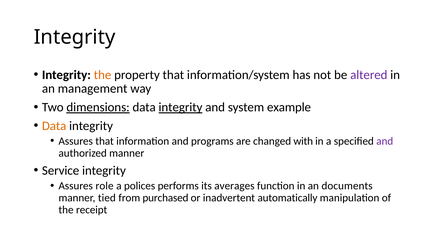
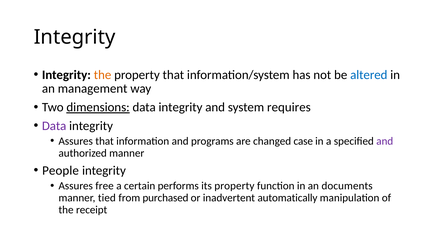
altered colour: purple -> blue (369, 75)
integrity underline: present -> none (180, 107)
example: example -> requires (289, 107)
Data colour: orange -> purple (54, 126)
with: with -> case (303, 141)
Service: Service -> People (61, 170)
role: role -> free (105, 186)
polices: polices -> certain (140, 186)
its averages: averages -> property (234, 186)
